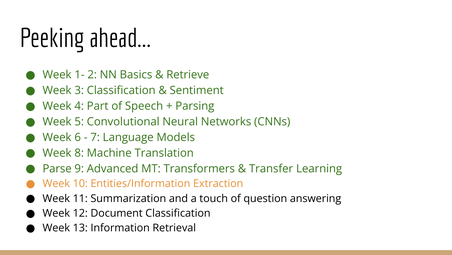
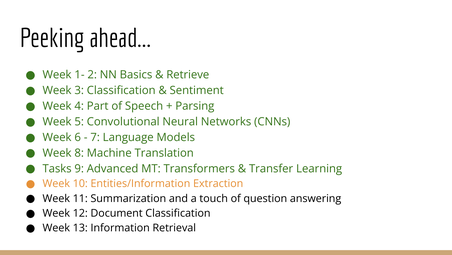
Parse: Parse -> Tasks (57, 168)
